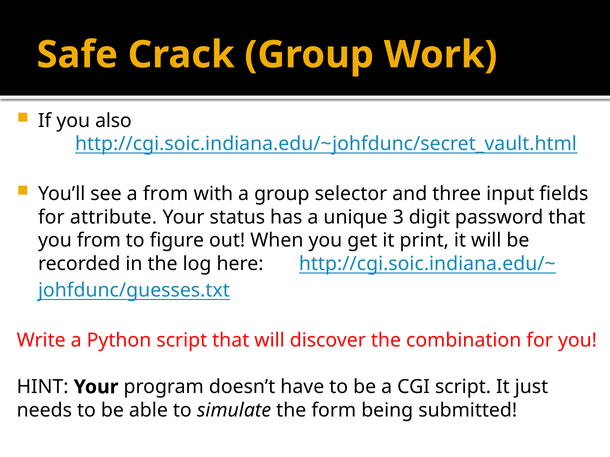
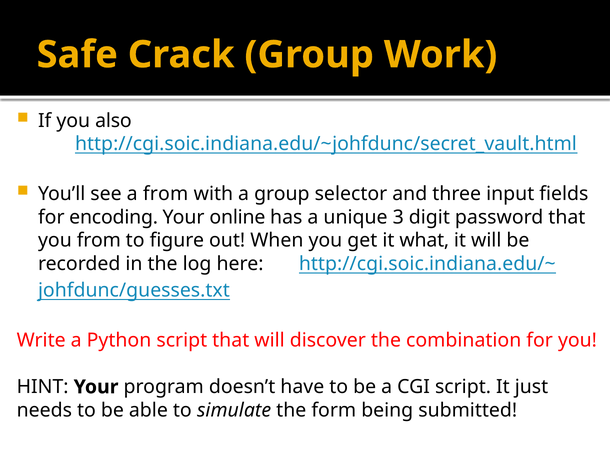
attribute: attribute -> encoding (114, 217)
status: status -> online (237, 217)
print: print -> what (424, 241)
